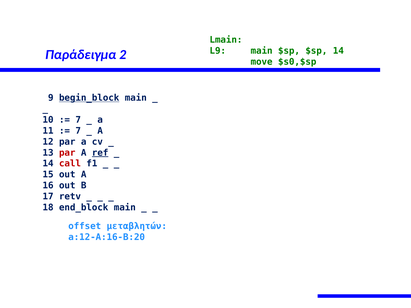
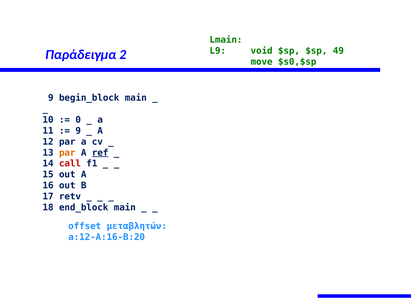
L9 main: main -> void (262, 51)
$sp 14: 14 -> 49 (338, 51)
begin_block underline: present -> none (89, 98)
7: 7 -> 0 (78, 120)
7: 7 -> 9 (78, 131)
par colour: red -> orange (67, 153)
